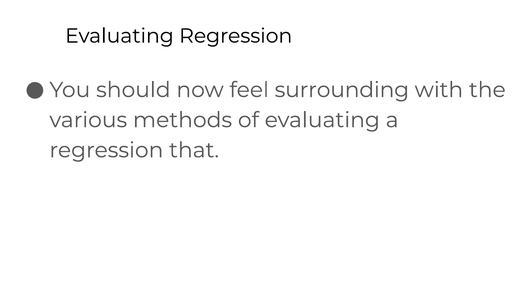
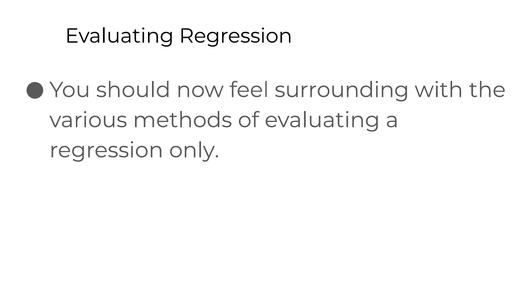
that: that -> only (194, 150)
